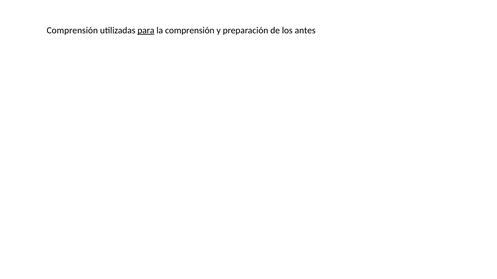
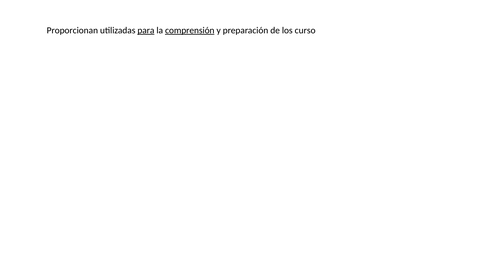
Comprensión: Comprensión -> Proporcionan (72, 30)
comprensión underline: none -> present (190, 30)
antes: antes -> curso (305, 30)
